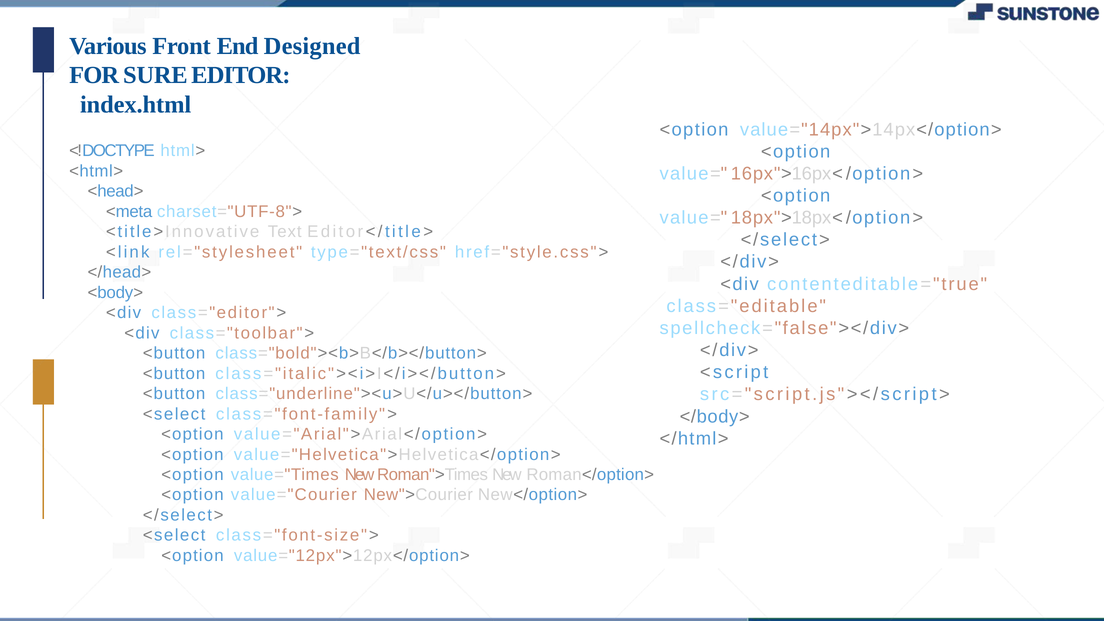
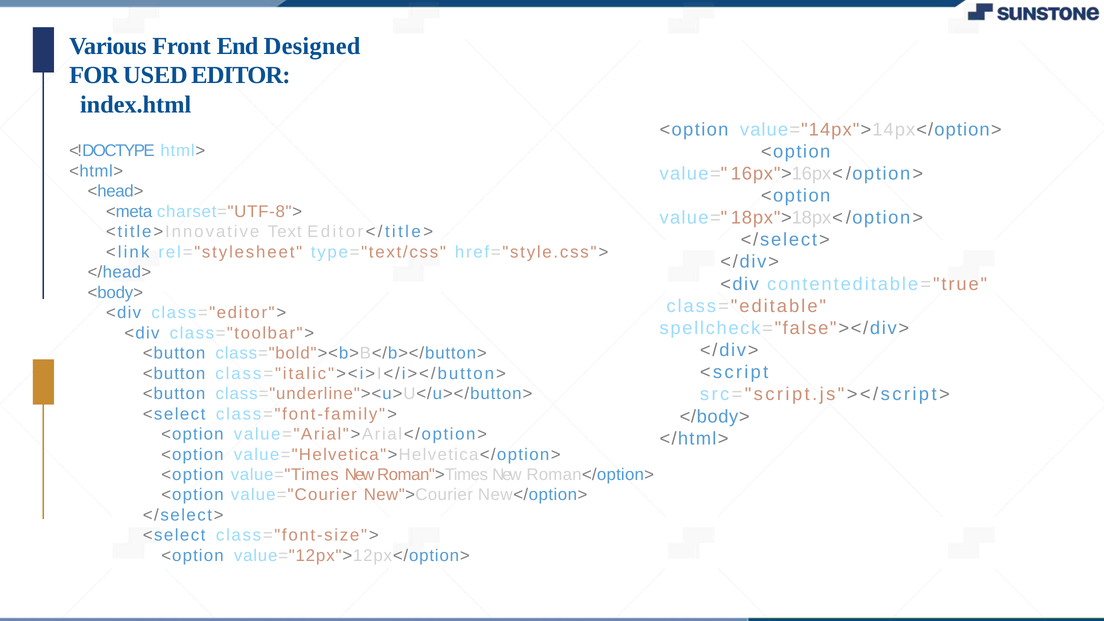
SURE: SURE -> USED (155, 75)
